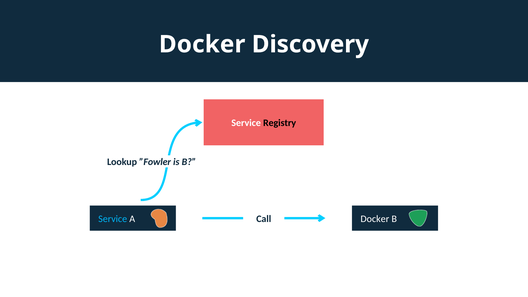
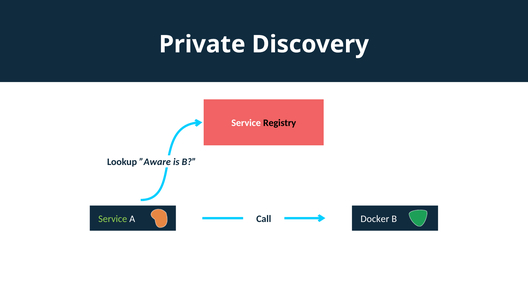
Docker: Docker -> Private (202, 44)
”Fowler: ”Fowler -> ”Aware (155, 162)
Service colour: light blue -> light green (113, 219)
